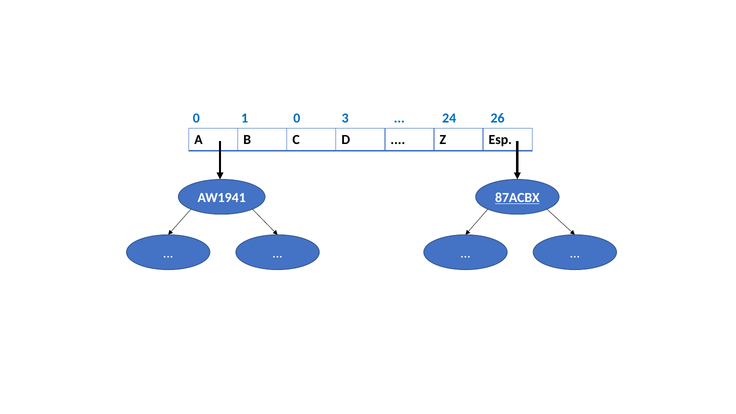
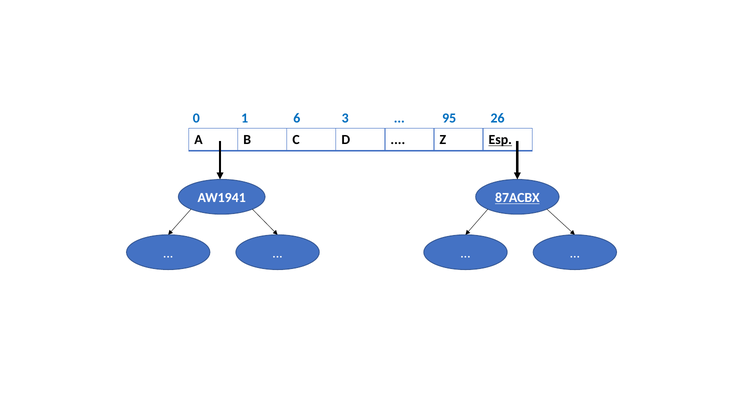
1 0: 0 -> 6 (297, 118)
24: 24 -> 95 (449, 118)
Esp underline: none -> present (500, 140)
